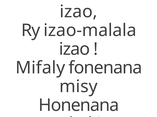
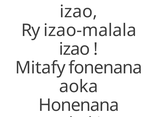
Mifaly: Mifaly -> Mitafy (40, 68)
misy: misy -> aoka (79, 87)
